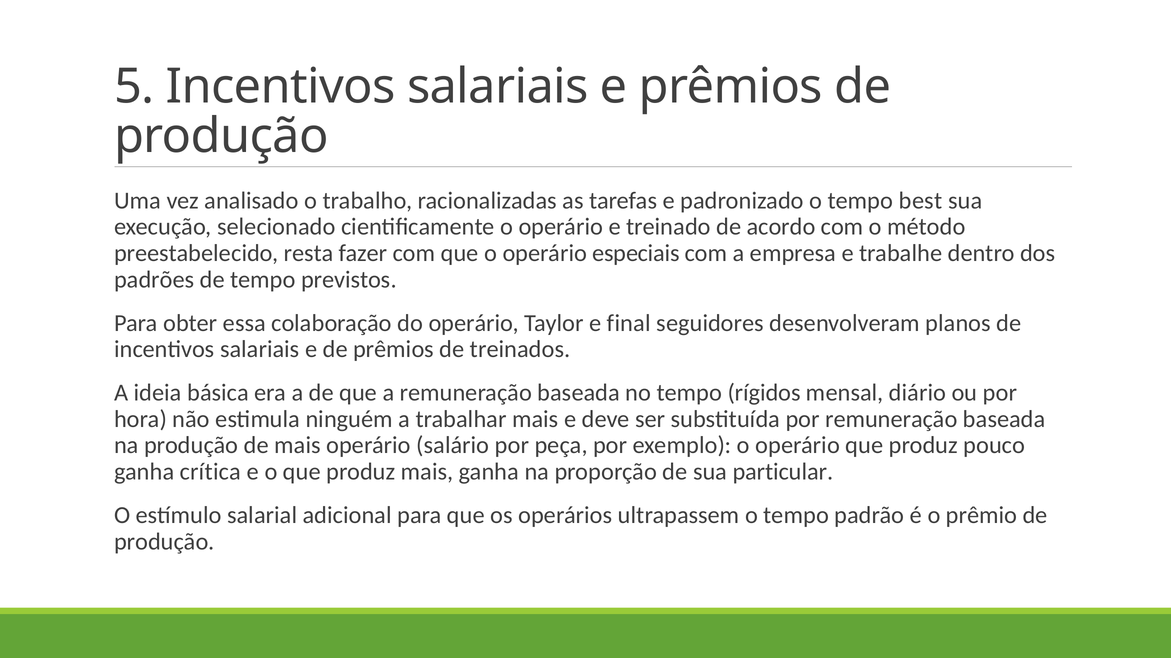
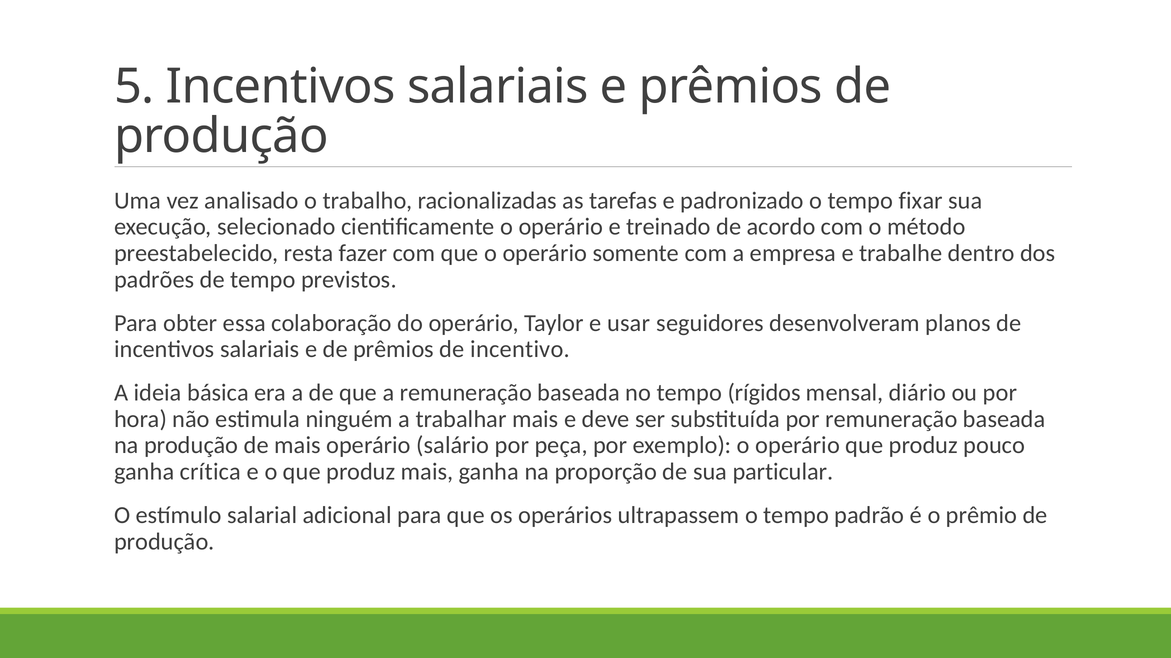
best: best -> fixar (921, 201)
especiais: especiais -> somente (636, 253)
final: final -> usar (629, 323)
treinados: treinados -> incentivo (520, 350)
